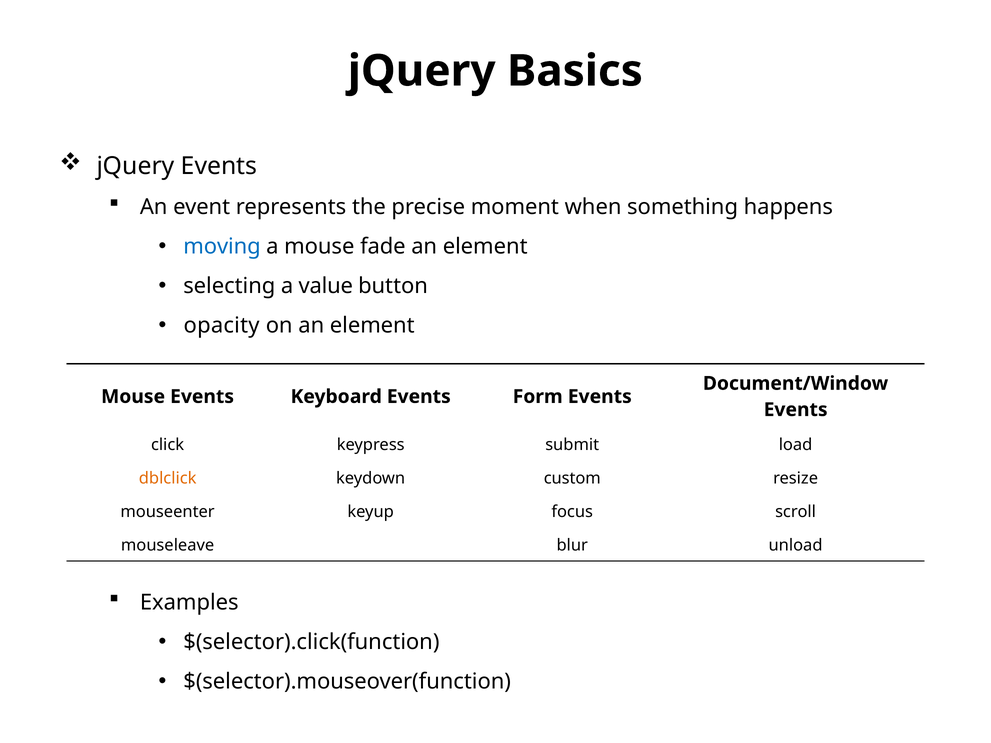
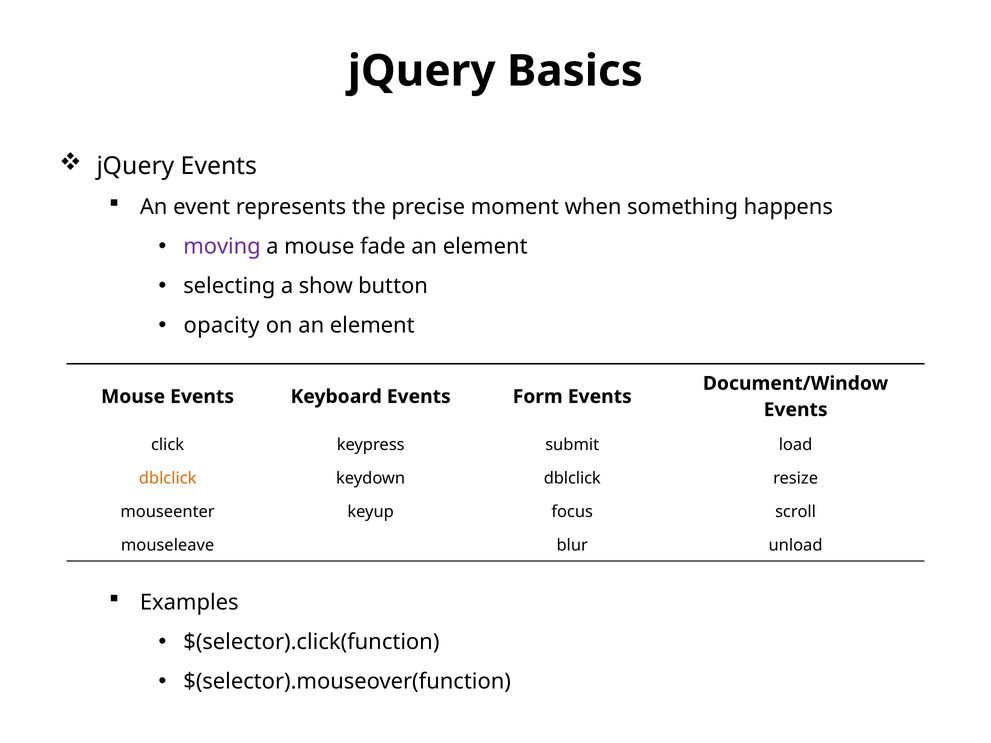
moving colour: blue -> purple (222, 247)
value: value -> show (326, 286)
keydown custom: custom -> dblclick (572, 478)
